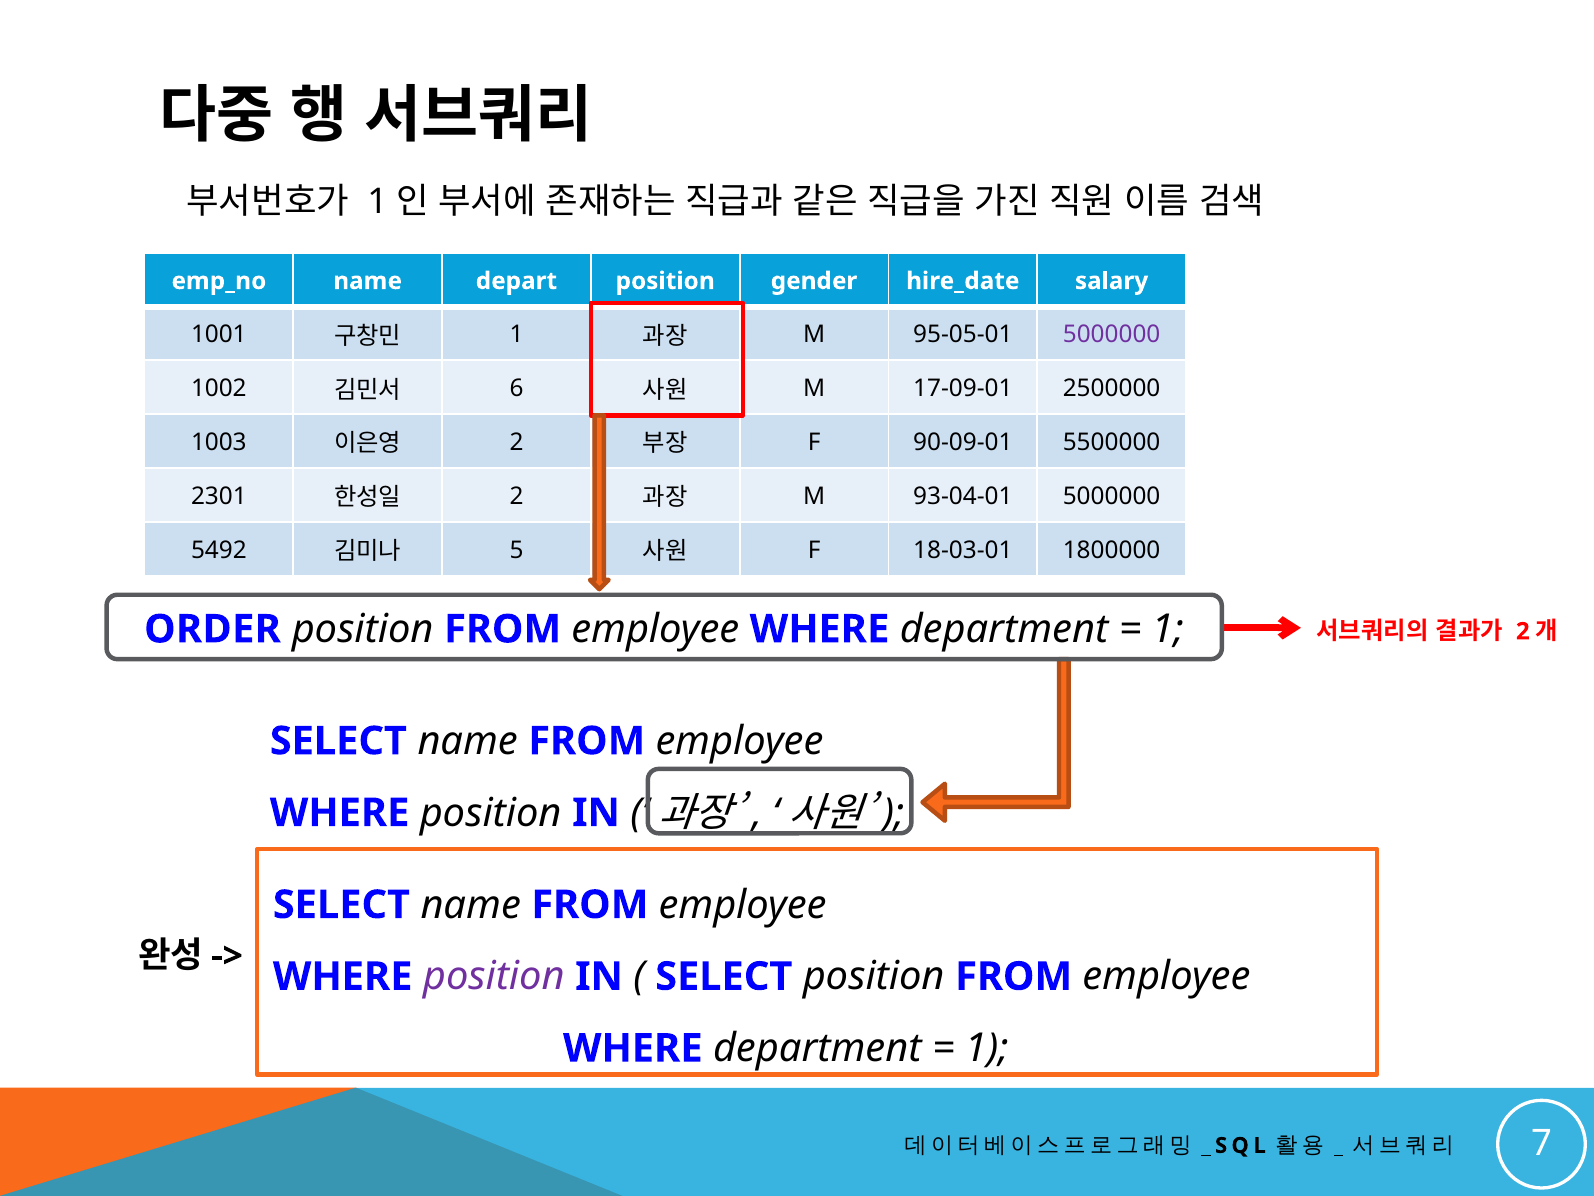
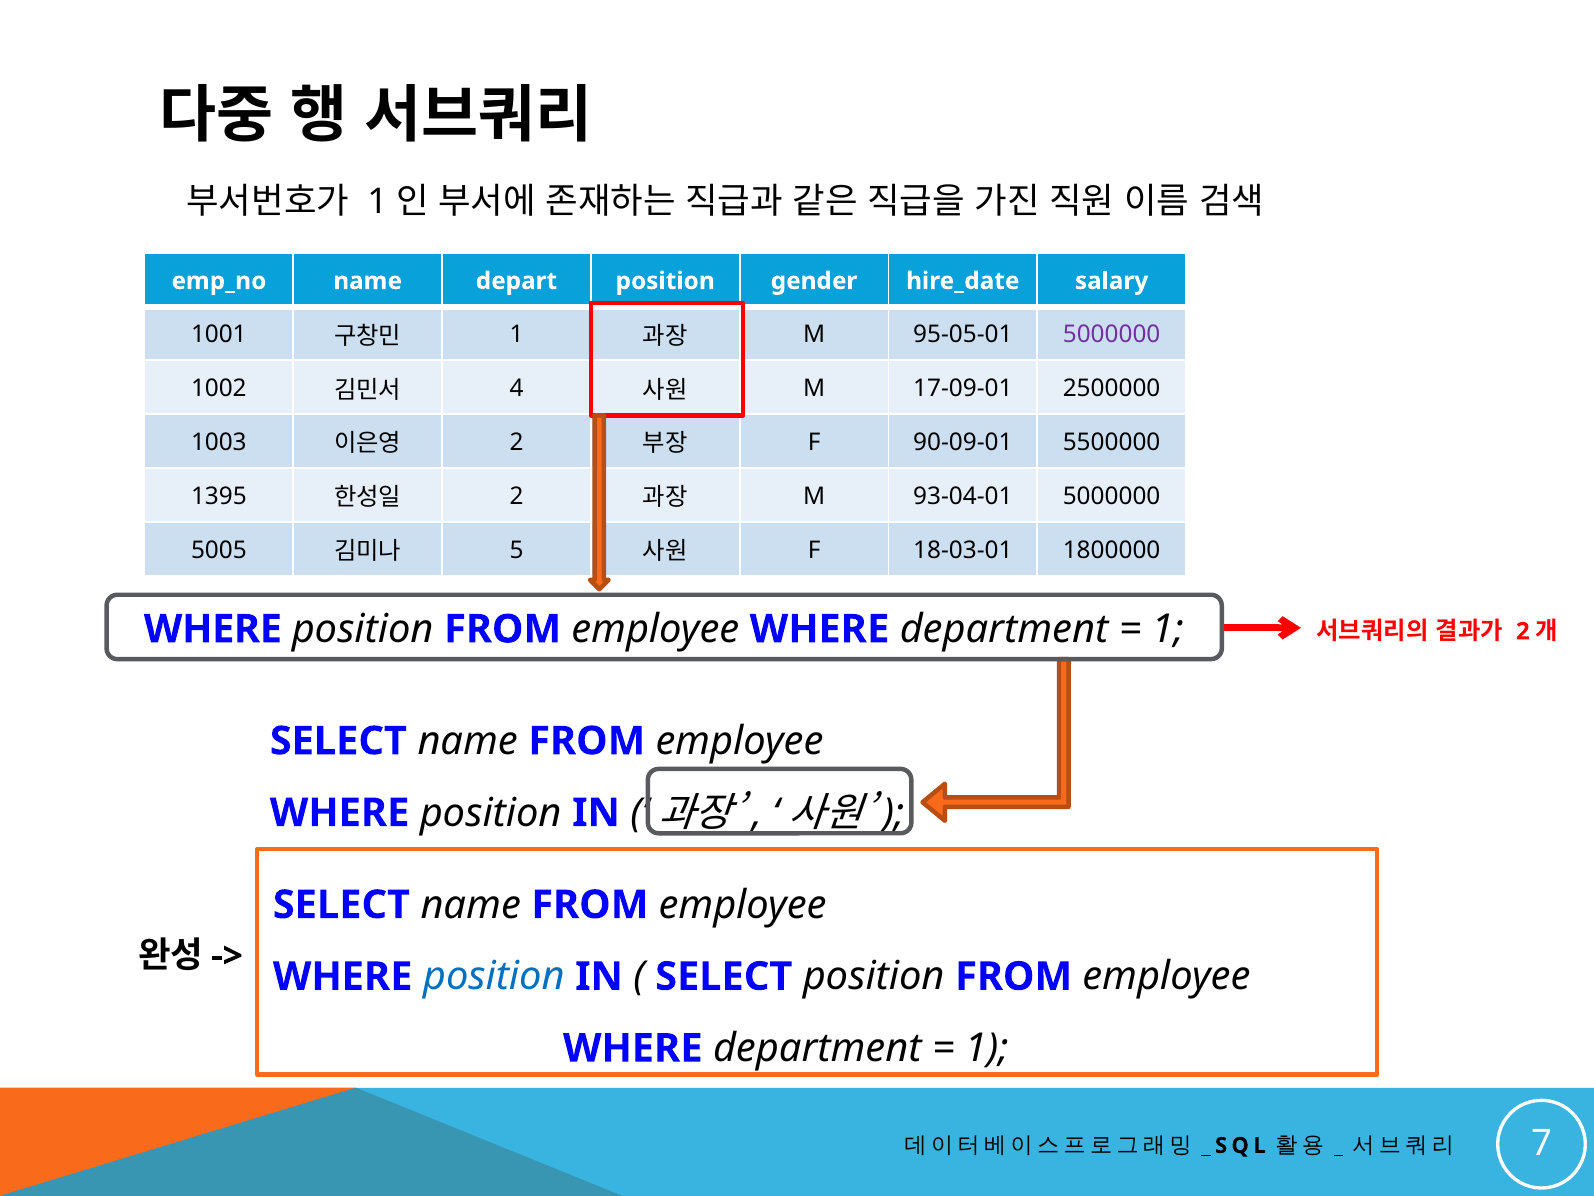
6: 6 -> 4 (517, 389)
2301: 2301 -> 1395 (219, 496)
5492: 5492 -> 5005 (219, 550)
ORDER: ORDER -> WHERE (213, 629)
position colour: purple -> blue (494, 976)
